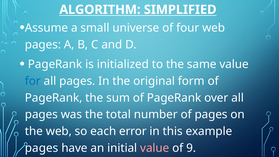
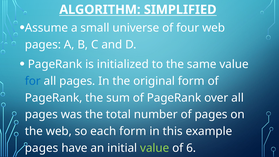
each error: error -> form (133, 131)
value colour: pink -> light green (155, 148)
9: 9 -> 6 (191, 148)
